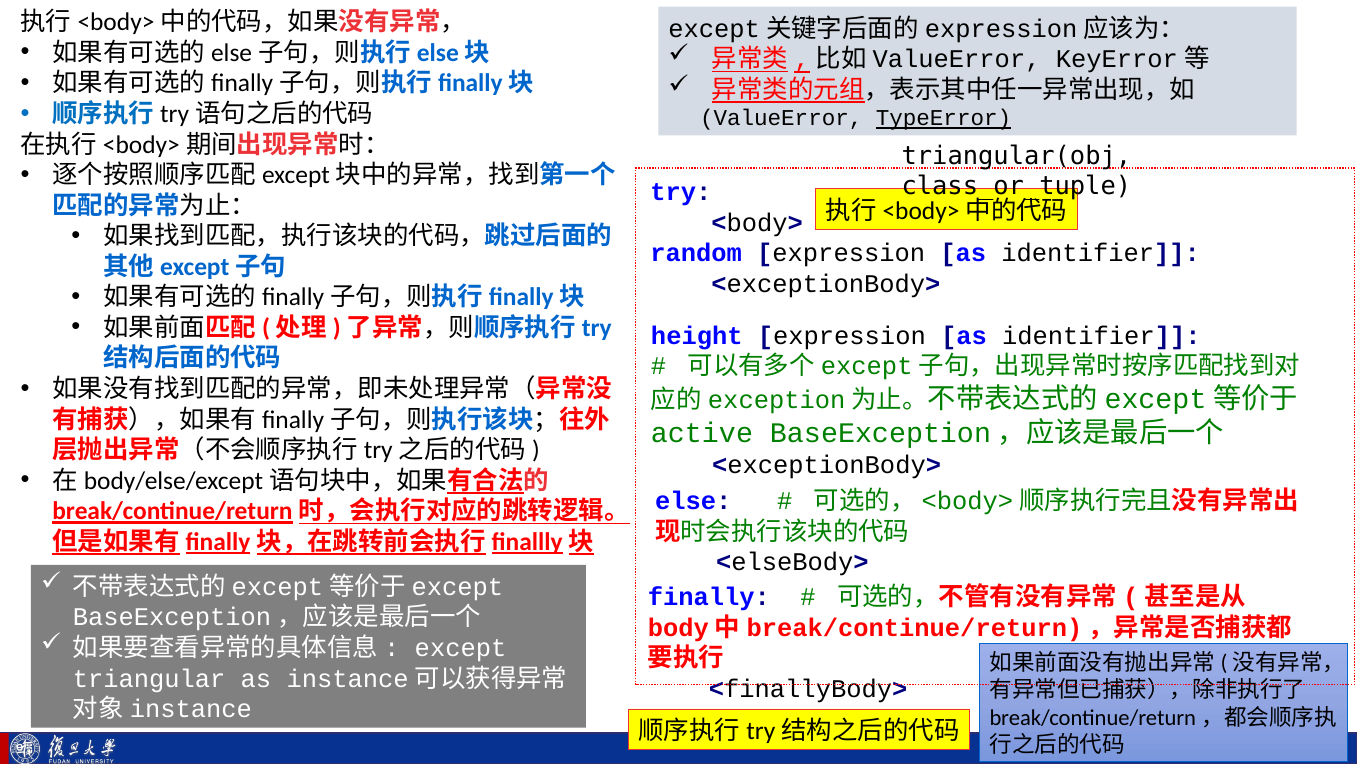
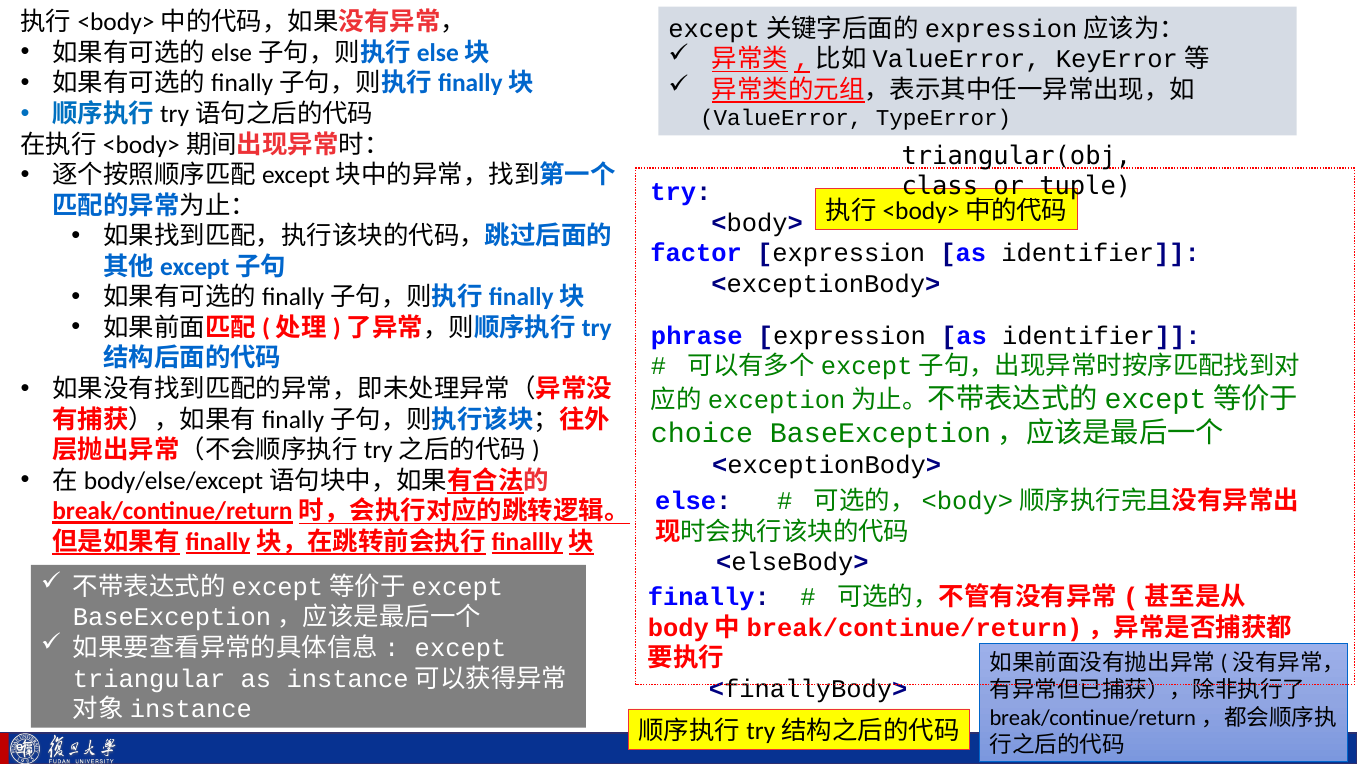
TypeError underline: present -> none (944, 118)
random: random -> factor (696, 253)
height: height -> phrase (697, 336)
active: active -> choice (702, 432)
